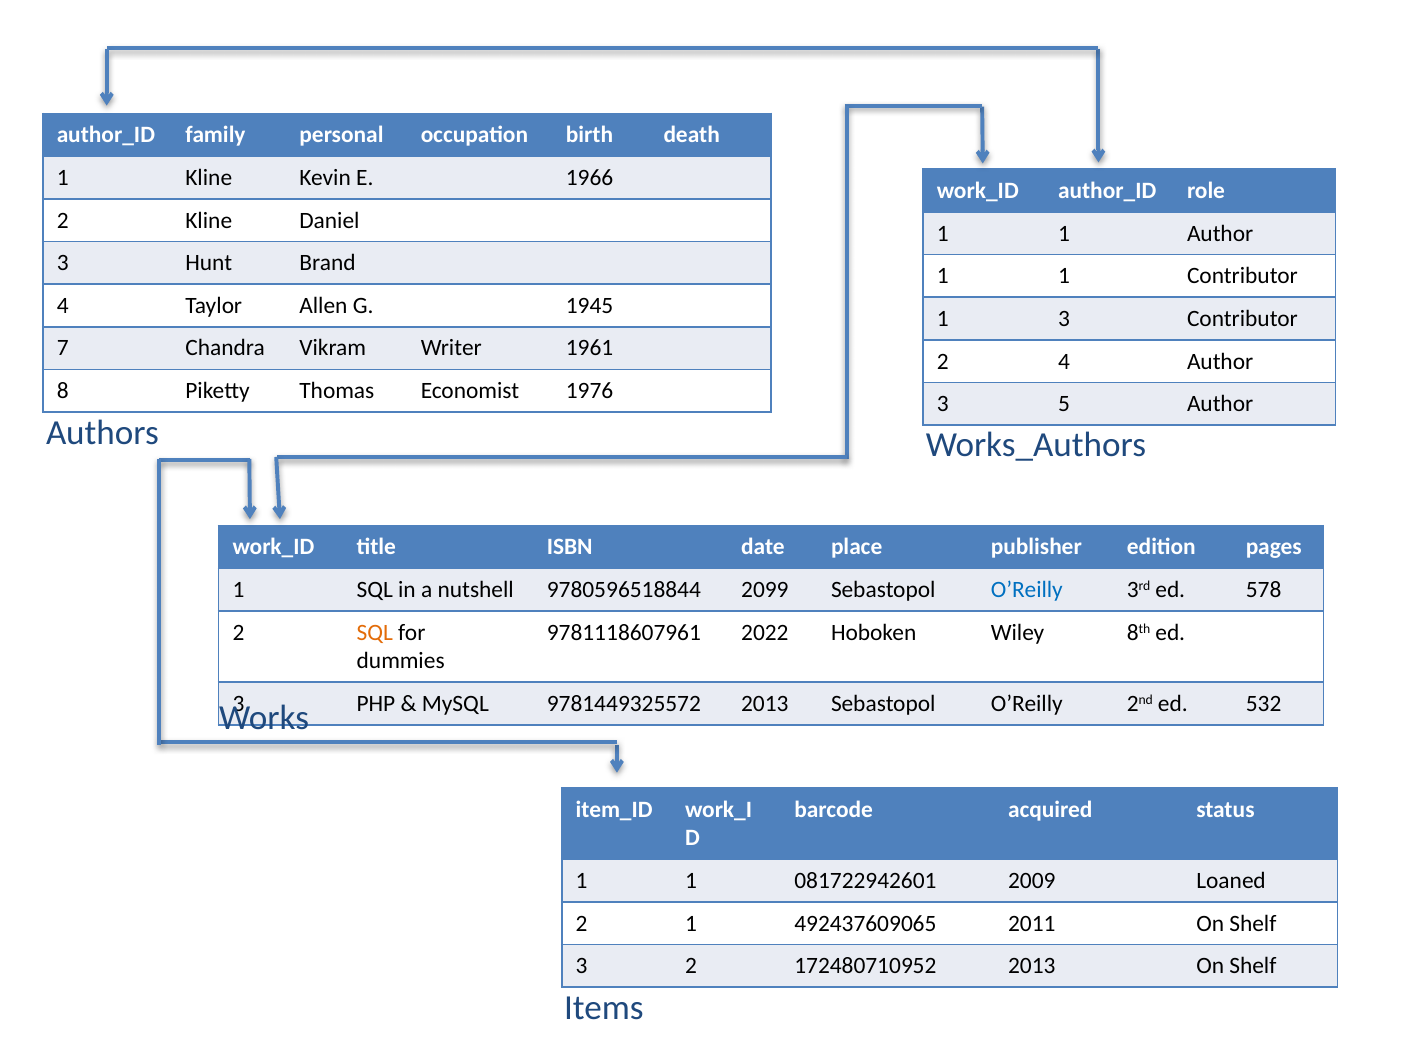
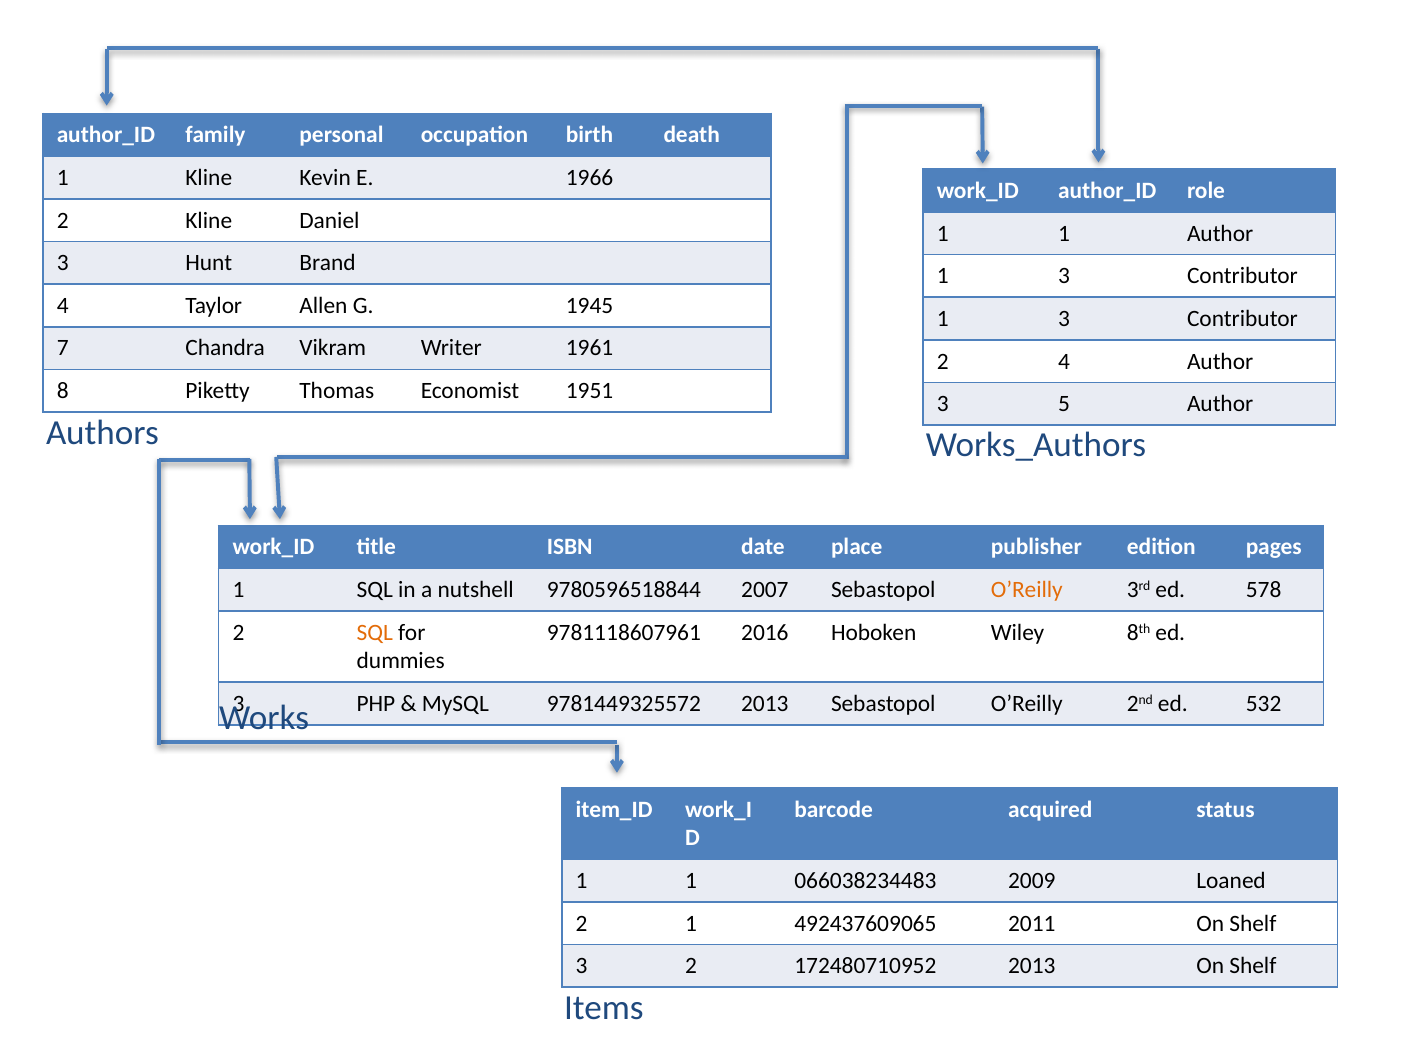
1: 1 -> 3 (1064, 276)
1976: 1976 -> 1951 (590, 391)
2099: 2099 -> 2007 (765, 590)
O’Reilly colour: blue -> orange (1027, 590)
2022: 2022 -> 2016 (765, 633)
081722942601: 081722942601 -> 066038234483 (865, 881)
